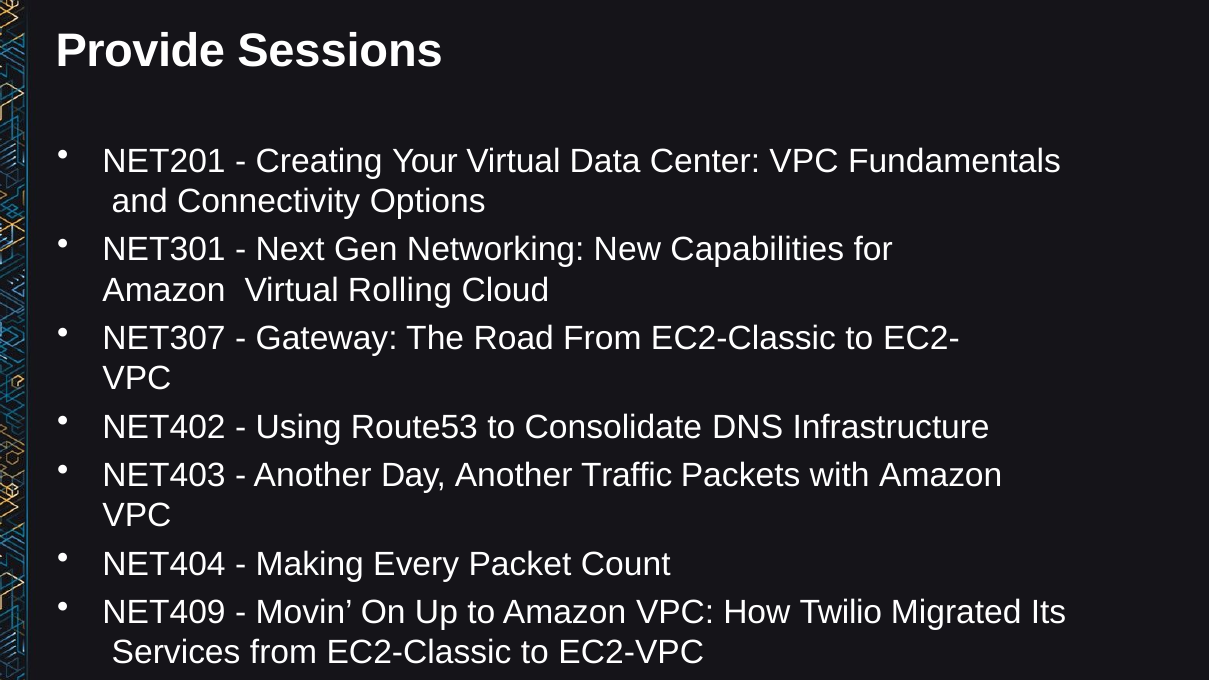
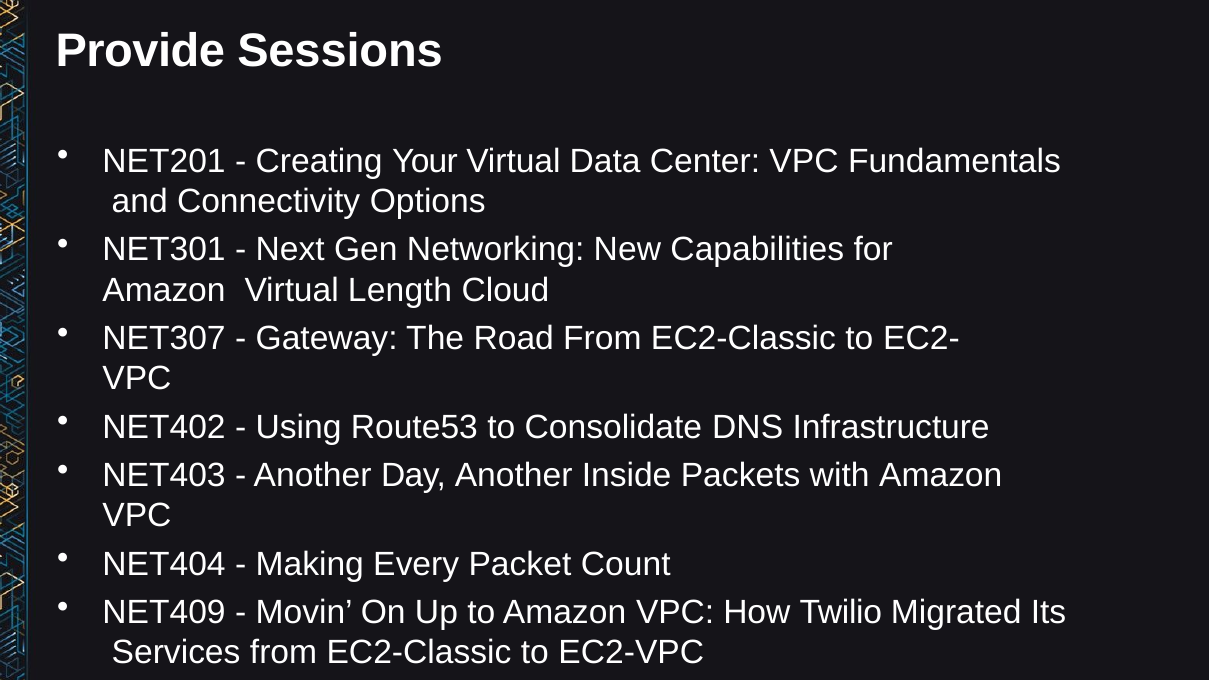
Rolling: Rolling -> Length (400, 290)
Traffic: Traffic -> Inside (627, 476)
